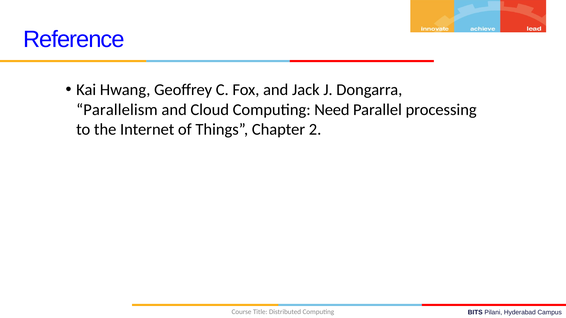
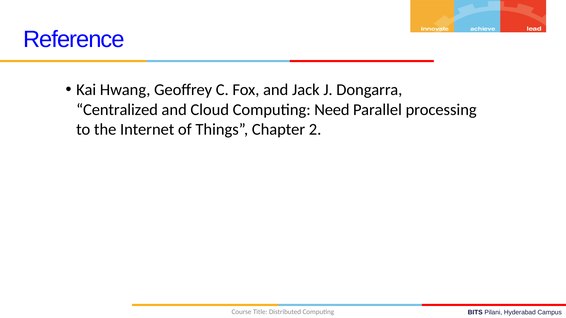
Parallelism: Parallelism -> Centralized (117, 110)
